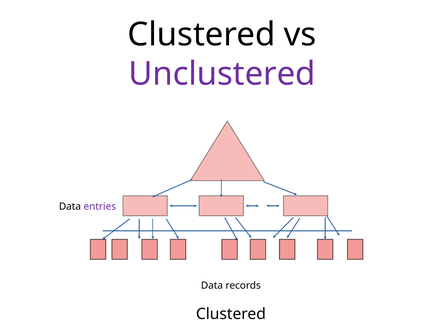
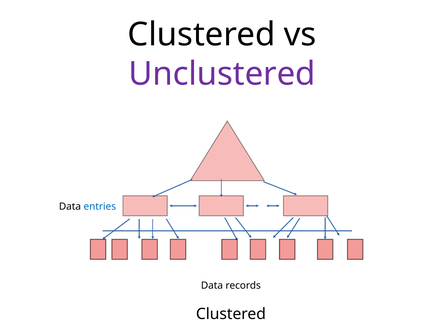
entries colour: purple -> blue (100, 206)
